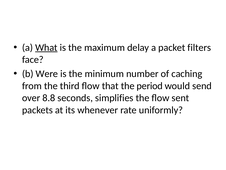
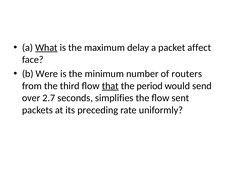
filters: filters -> affect (199, 47)
caching: caching -> routers (187, 74)
that underline: none -> present (110, 86)
8.8: 8.8 -> 2.7 (49, 98)
whenever: whenever -> preceding (98, 110)
